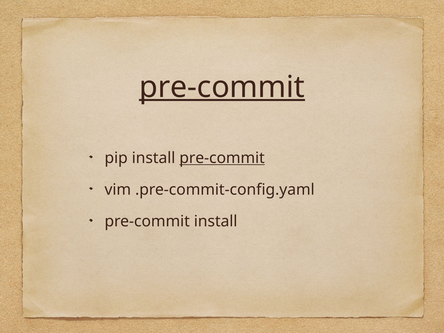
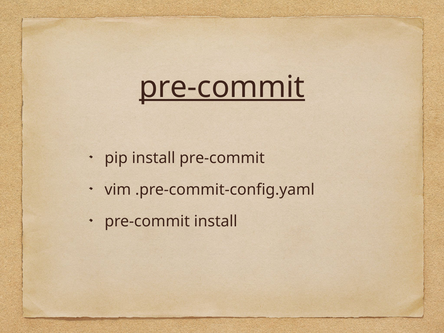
pre-commit underline: present -> none (222, 158)
